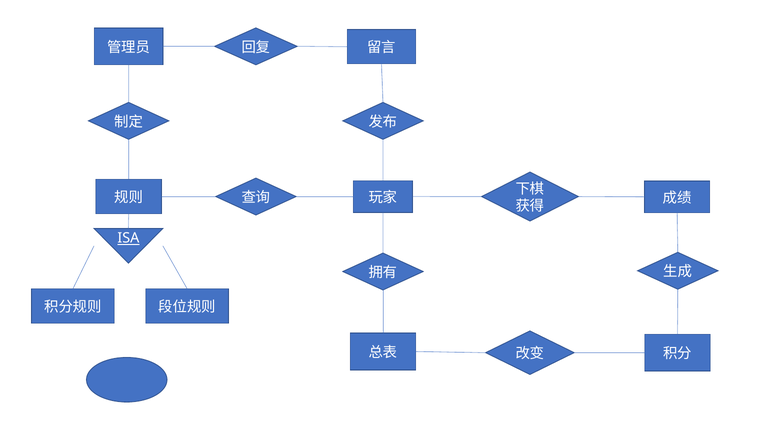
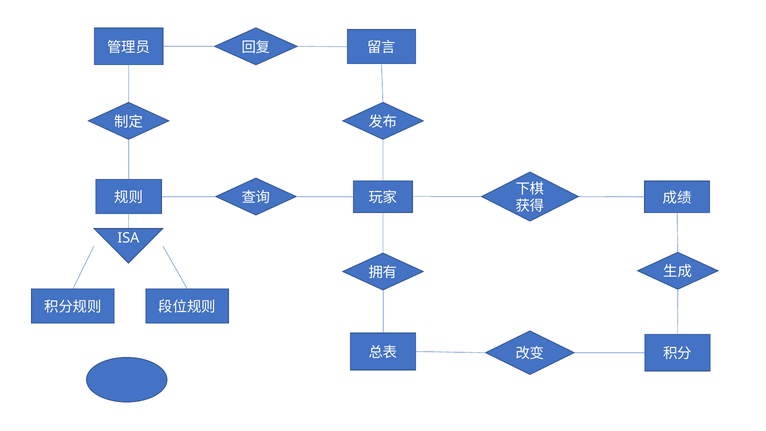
ISA underline: present -> none (128, 238)
